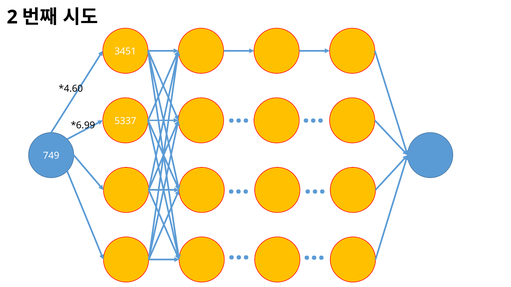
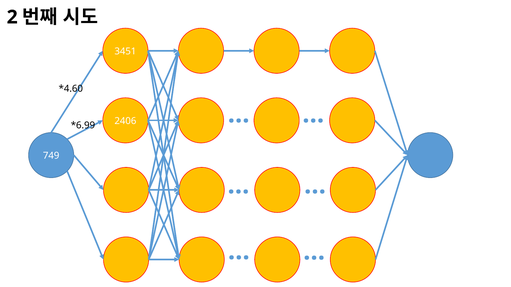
5337: 5337 -> 2406 (125, 121)
